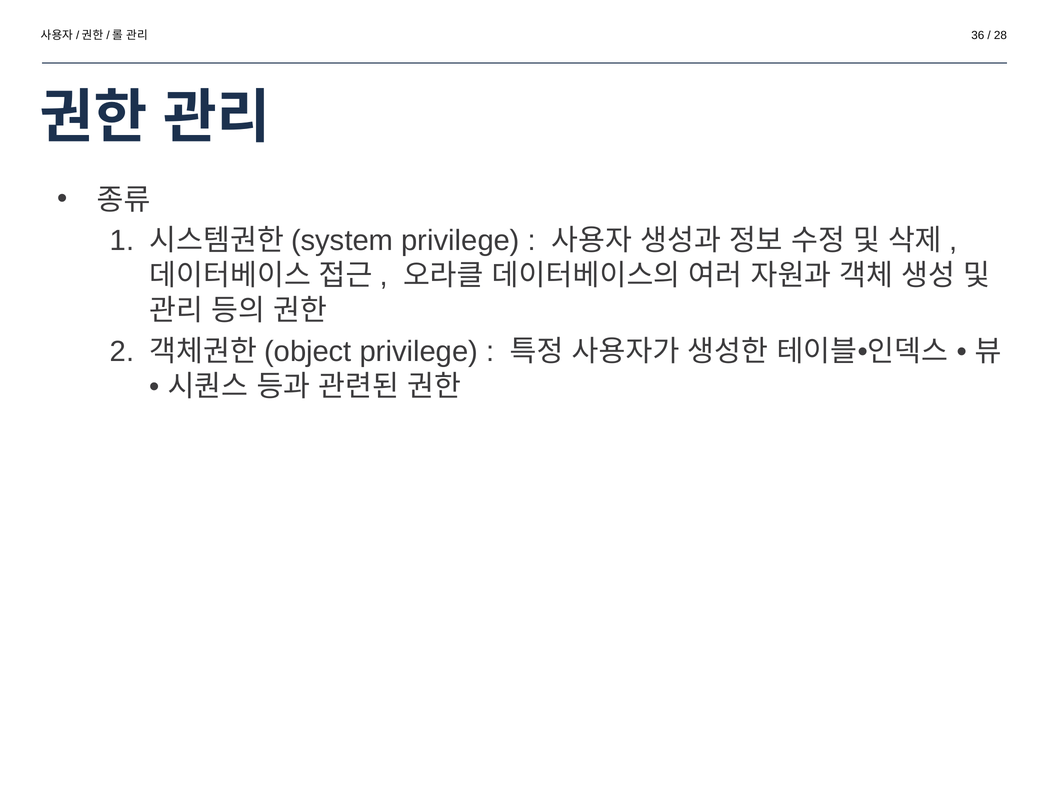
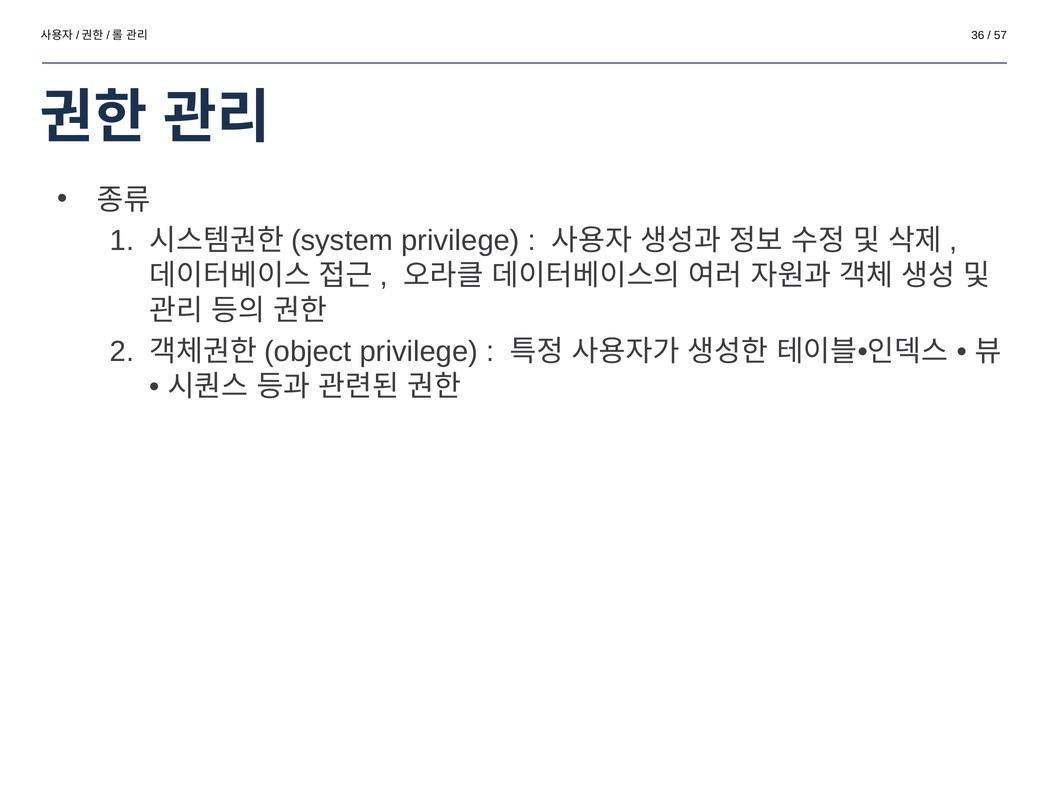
28: 28 -> 57 (1000, 35)
